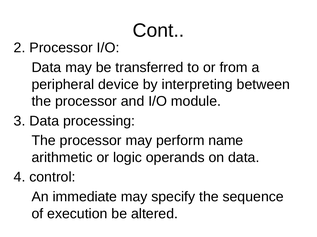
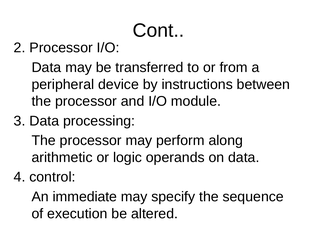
interpreting: interpreting -> instructions (197, 85)
name: name -> along (226, 141)
